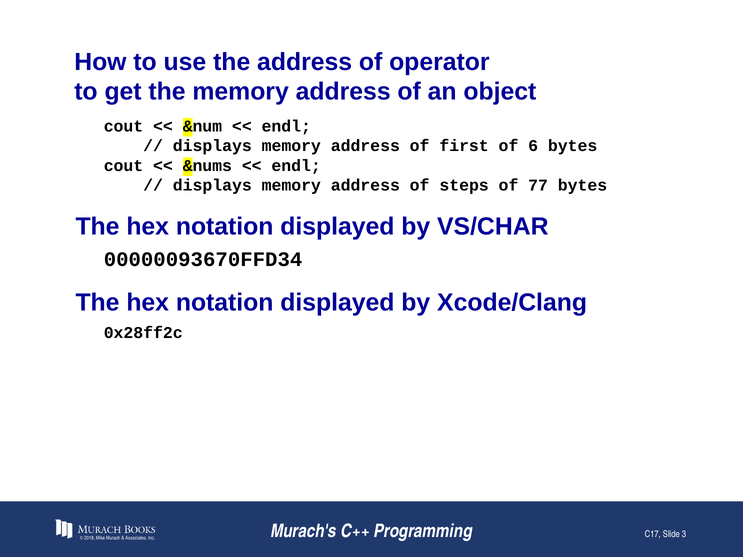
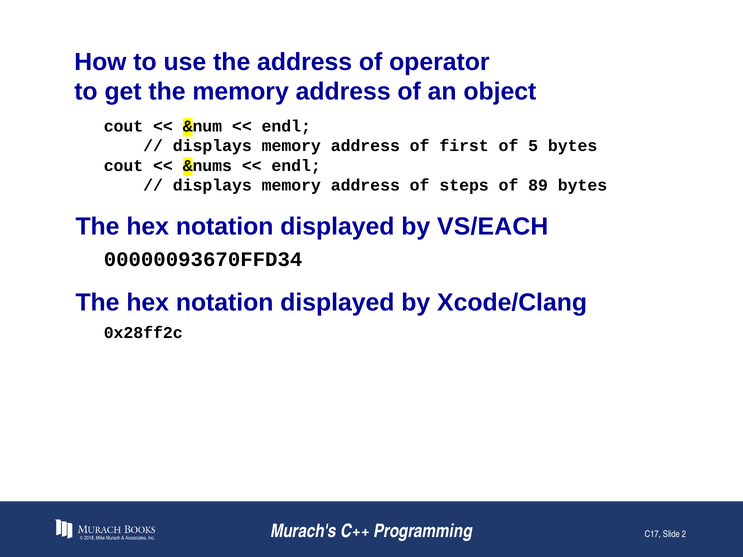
6: 6 -> 5 (533, 146)
77: 77 -> 89 (538, 186)
VS/CHAR: VS/CHAR -> VS/EACH (493, 226)
3: 3 -> 2 (684, 535)
